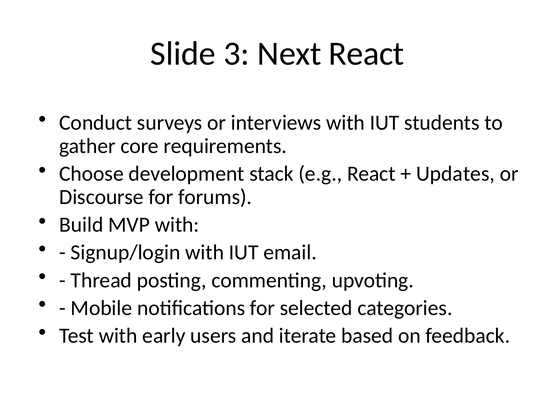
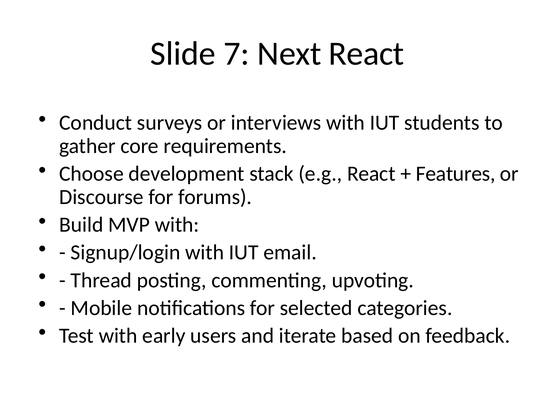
3: 3 -> 7 (237, 54)
Updates: Updates -> Features (456, 174)
